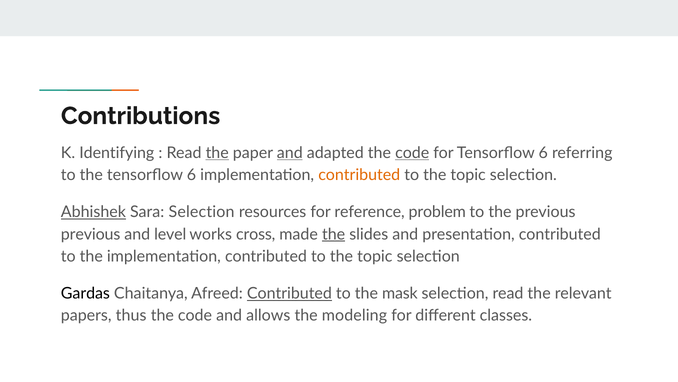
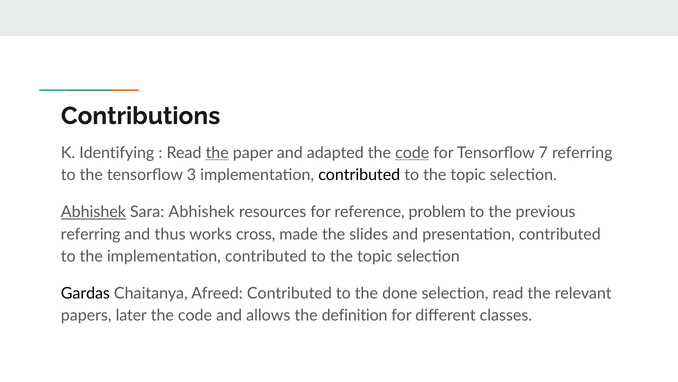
and underline: present -> none (290, 153)
for Tensorflow 6: 6 -> 7 (543, 153)
the tensorflow 6: 6 -> 3 (191, 175)
contributed colour: orange -> black (359, 175)
Sara Selection: Selection -> Abhishek (202, 212)
previous: previous -> referring (91, 234)
level: level -> thus (170, 234)
the underline: present -> none (334, 234)
Contributed underline: present -> none (289, 293)
mask: mask -> done (400, 293)
thus: thus -> later (131, 315)
modeling: modeling -> definition (355, 315)
